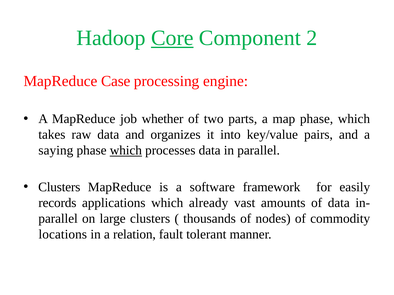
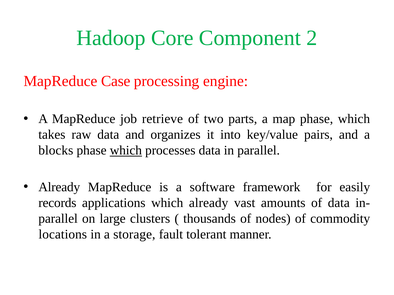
Core underline: present -> none (172, 38)
whether: whether -> retrieve (162, 119)
saying: saying -> blocks (56, 151)
Clusters: Clusters -> Already (59, 187)
relation: relation -> storage (134, 235)
